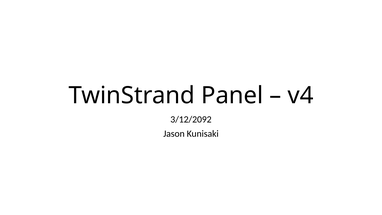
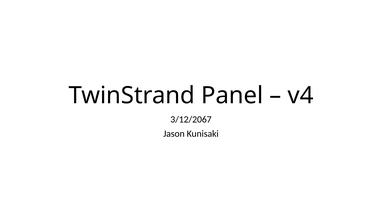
3/12/2092: 3/12/2092 -> 3/12/2067 (191, 119)
